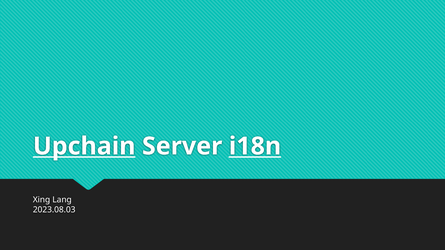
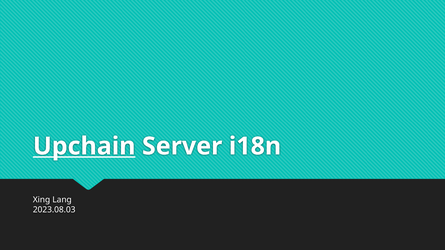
i18n underline: present -> none (255, 146)
